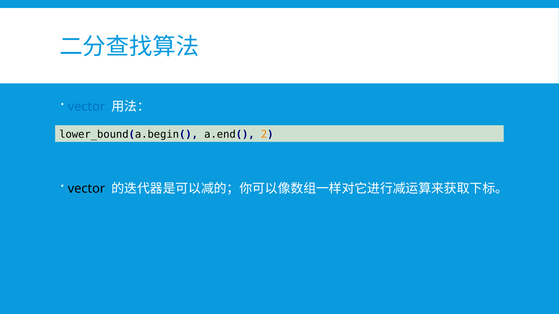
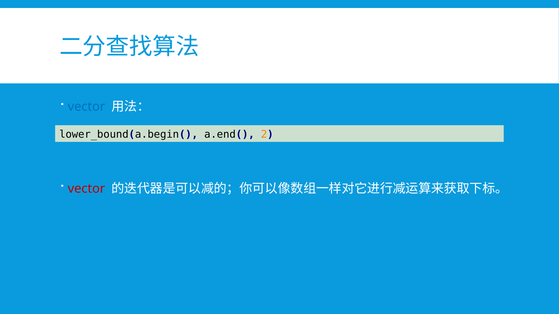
vector colour: black -> red (86, 189)
